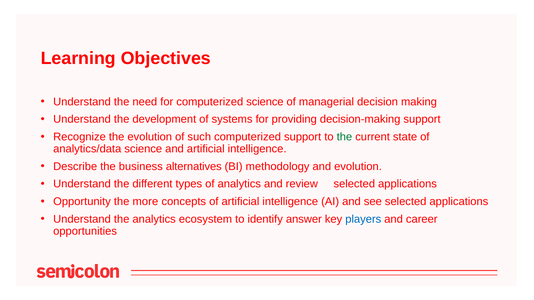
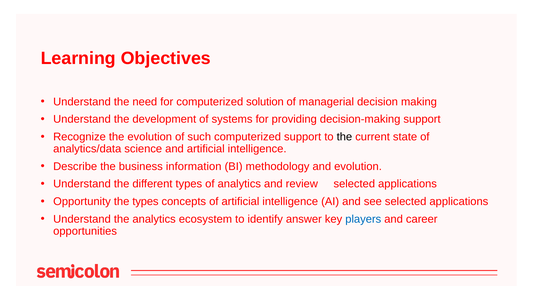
computerized science: science -> solution (265, 102)
the colour: green -> black (344, 137)
alternatives: alternatives -> information (194, 167)
the more: more -> types (145, 202)
